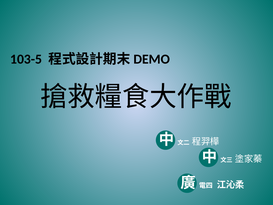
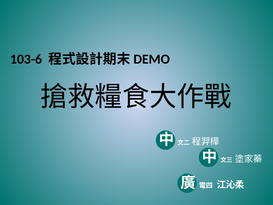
103-5: 103-5 -> 103-6 (26, 59)
